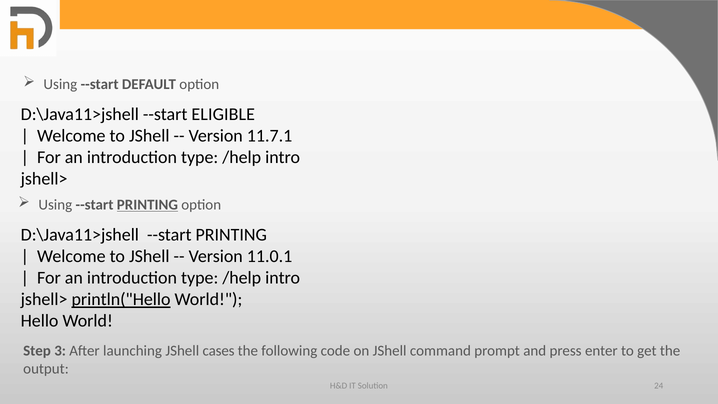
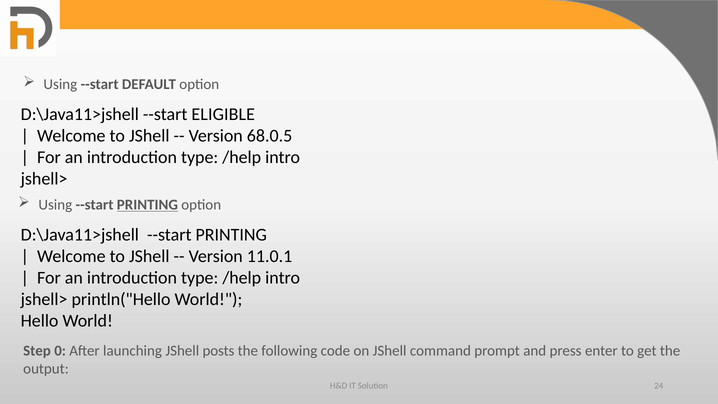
11.7.1: 11.7.1 -> 68.0.5 (270, 136)
println("Hello underline: present -> none (121, 299)
3: 3 -> 0 (60, 351)
cases: cases -> posts (219, 351)
